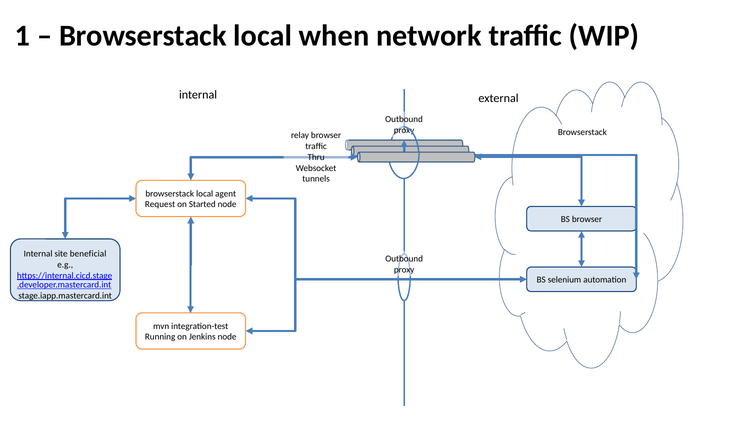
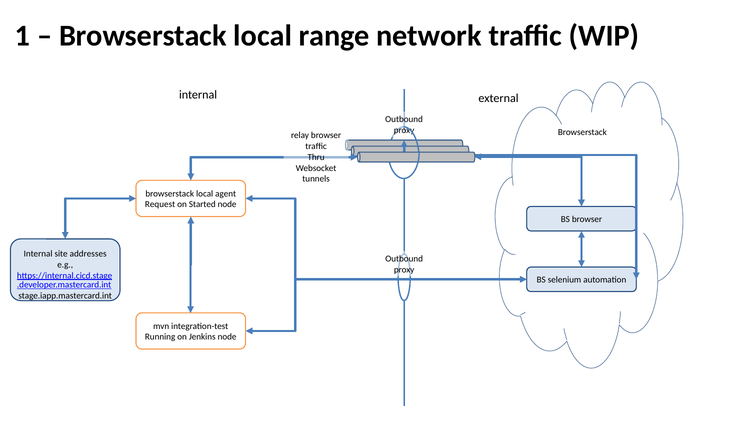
when: when -> range (334, 36)
beneficial: beneficial -> addresses (88, 254)
